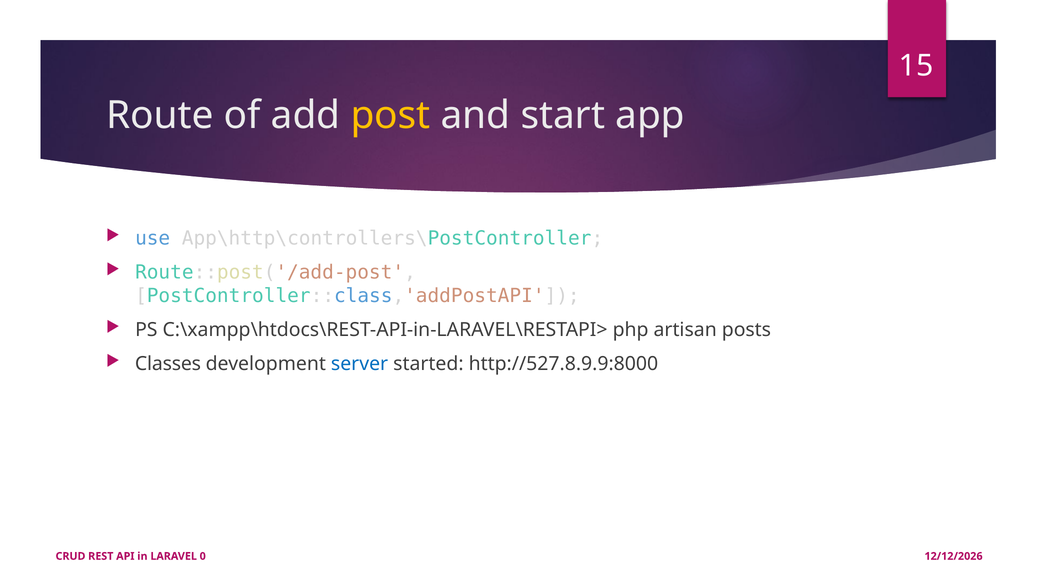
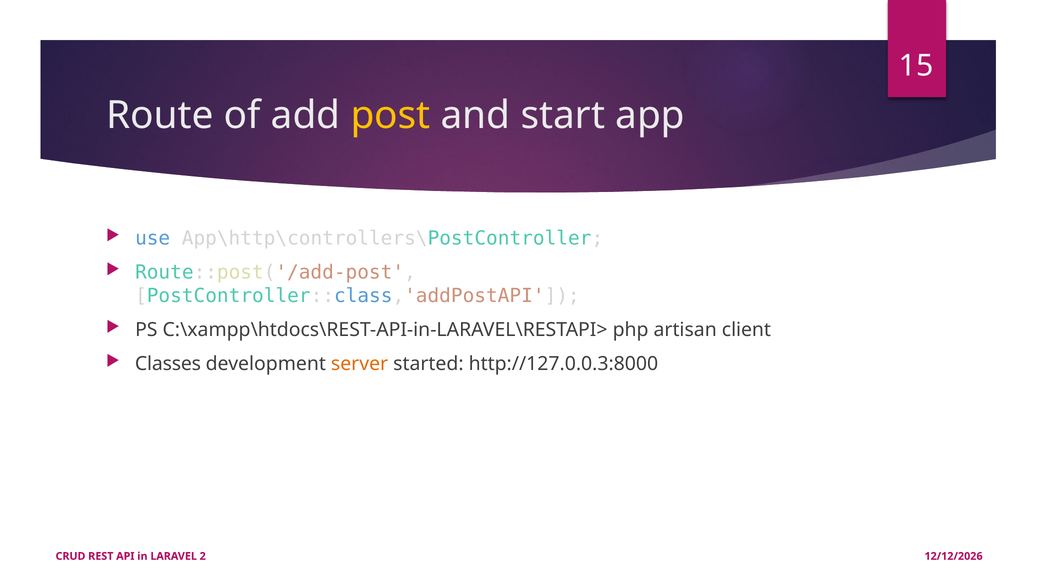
posts: posts -> client (746, 330)
server colour: blue -> orange (360, 364)
http://527.8.9.9:8000: http://527.8.9.9:8000 -> http://127.0.0.3:8000 (563, 364)
0: 0 -> 2 (203, 557)
